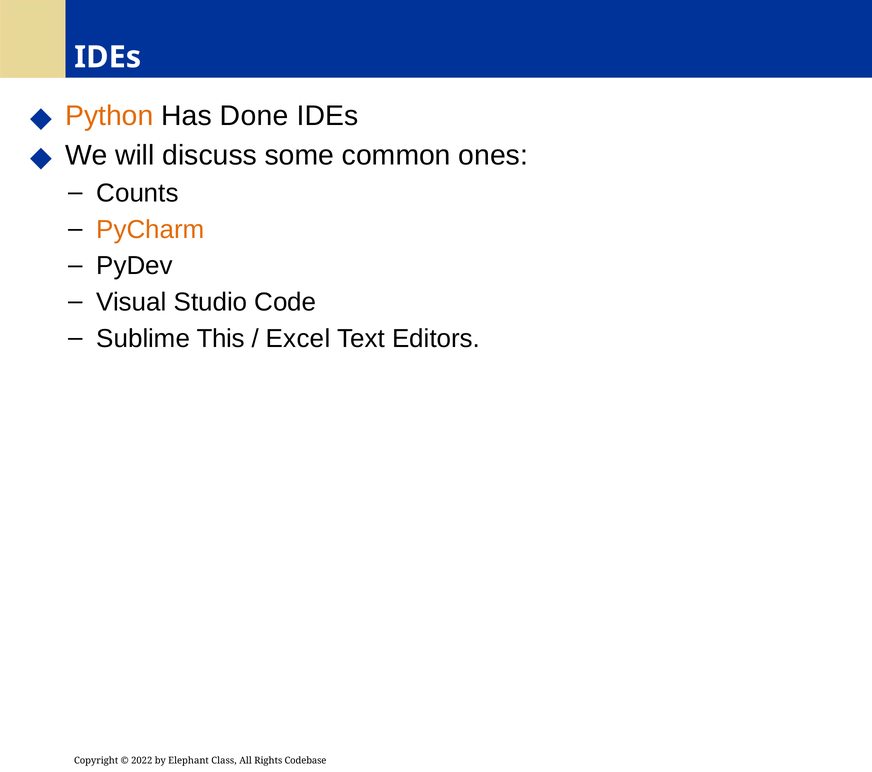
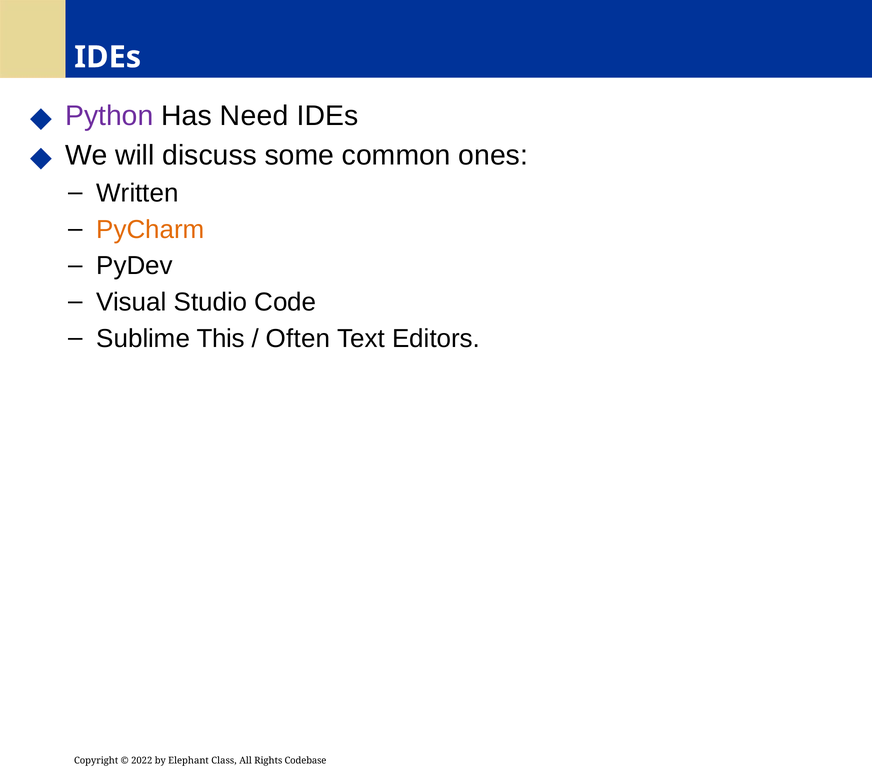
Python colour: orange -> purple (109, 116)
Done: Done -> Need (254, 116)
Counts: Counts -> Written (138, 193)
Excel: Excel -> Often (298, 339)
